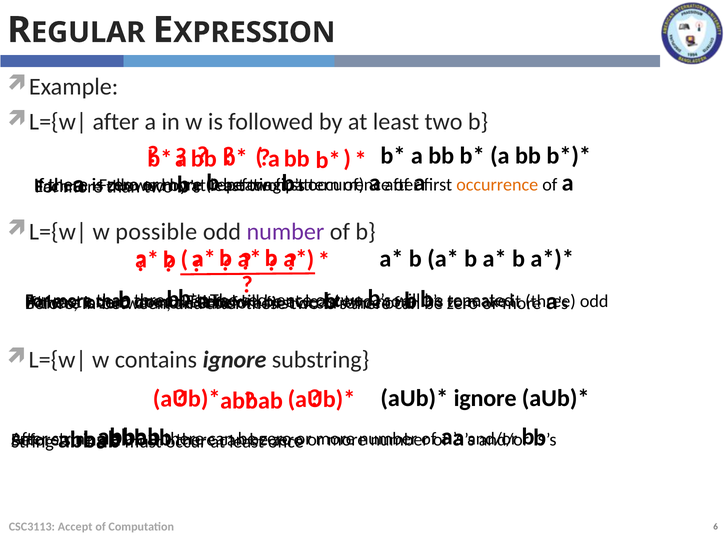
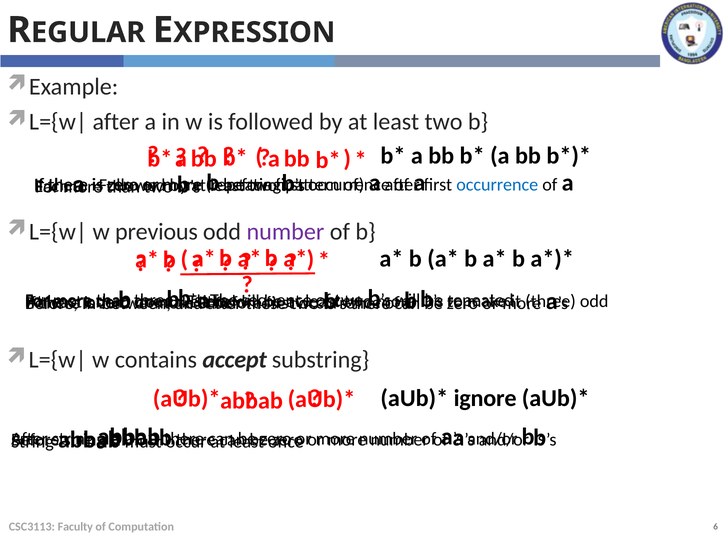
occurrence colour: orange -> blue (497, 185)
possible: possible -> previous (156, 232)
contains ignore: ignore -> accept (235, 360)
Accept: Accept -> Faculty (75, 527)
